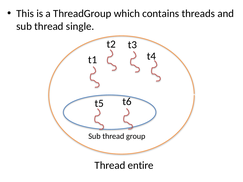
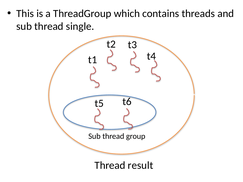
entire: entire -> result (141, 166)
